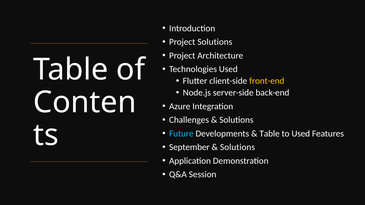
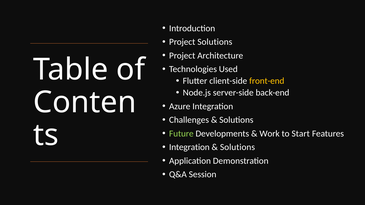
Future colour: light blue -> light green (181, 134)
Table: Table -> Work (270, 134)
to Used: Used -> Start (301, 134)
September: September -> Integration (189, 147)
